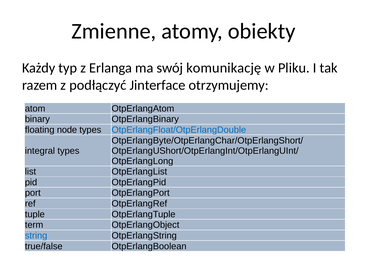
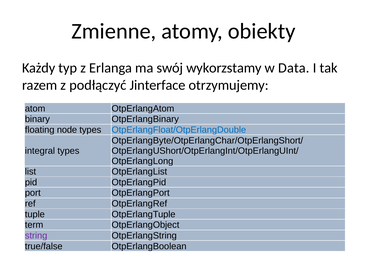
komunikację: komunikację -> wykorzstamy (224, 68)
Pliku: Pliku -> Data (294, 68)
string colour: blue -> purple (36, 236)
